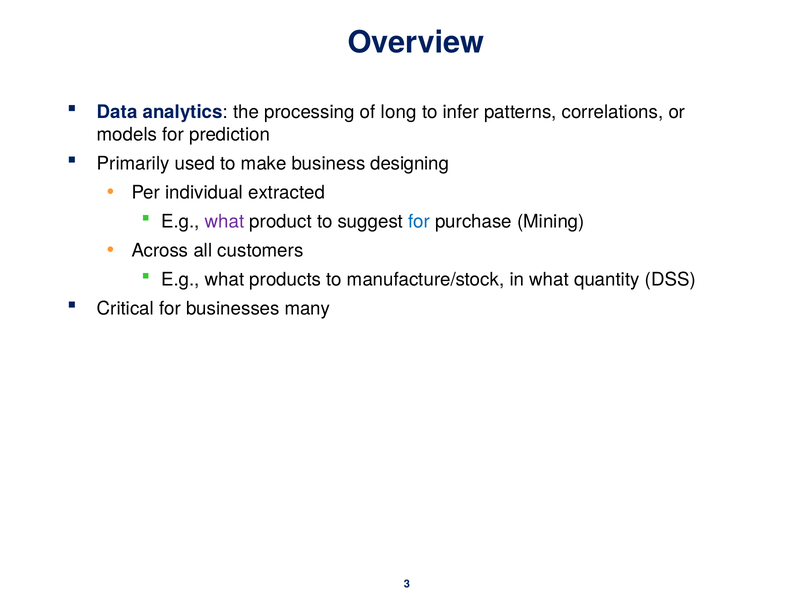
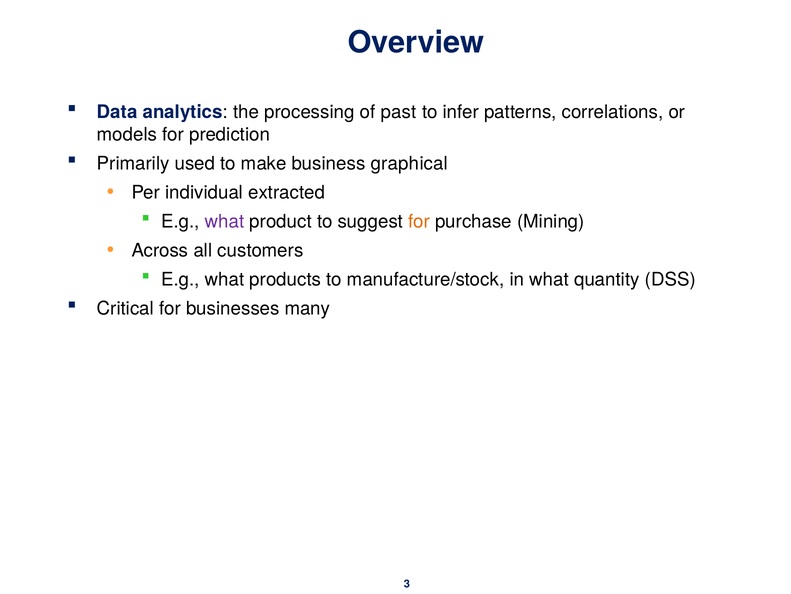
long: long -> past (399, 112)
designing: designing -> graphical (409, 163)
for colour: blue -> orange (419, 221)
